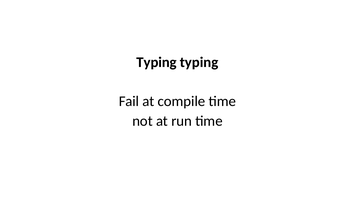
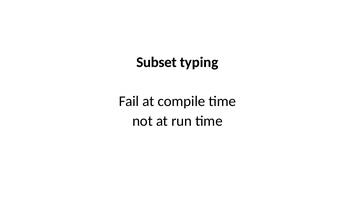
Typing: Typing -> Subset (157, 62)
